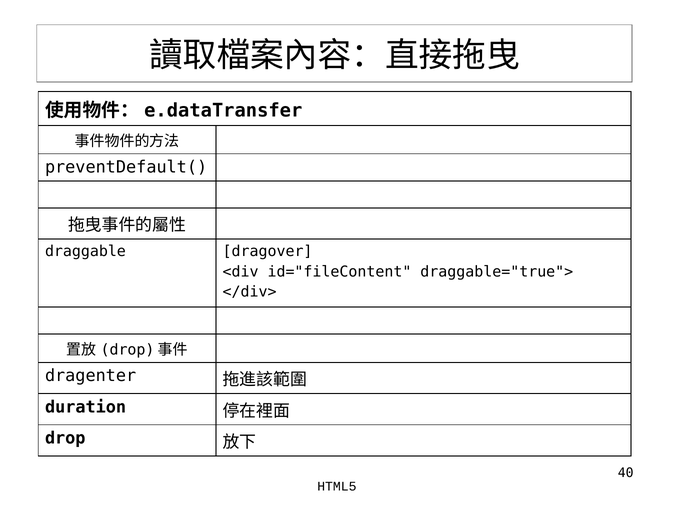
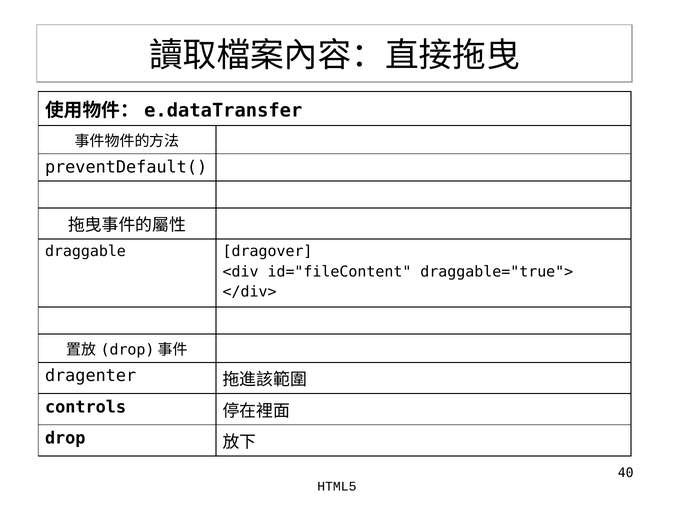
duration: duration -> controls (86, 407)
